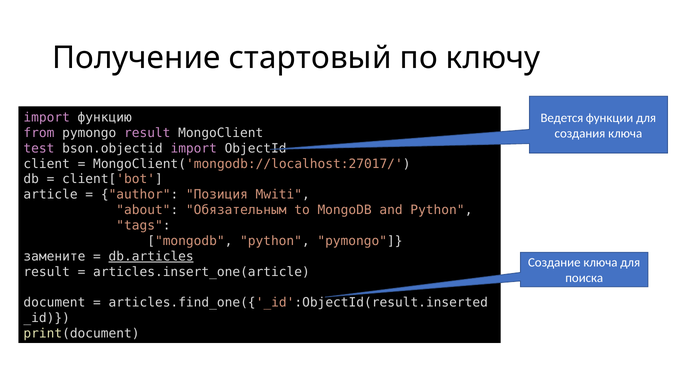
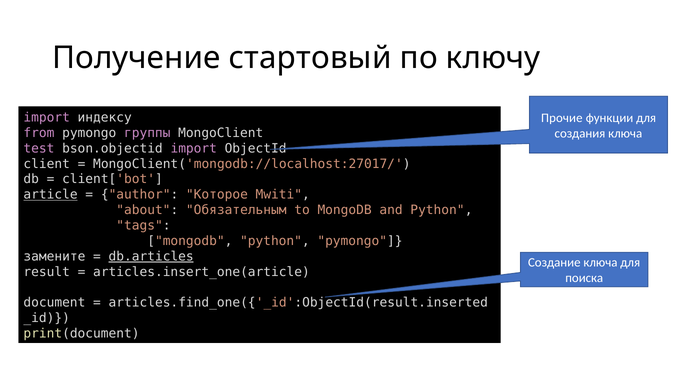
функцию: функцию -> индексу (105, 117)
Ведется: Ведется -> Прочие (562, 118)
pymongo result: result -> группы (147, 133)
article underline: none -> present (51, 195)
Позиция: Позиция -> Которое (217, 195)
